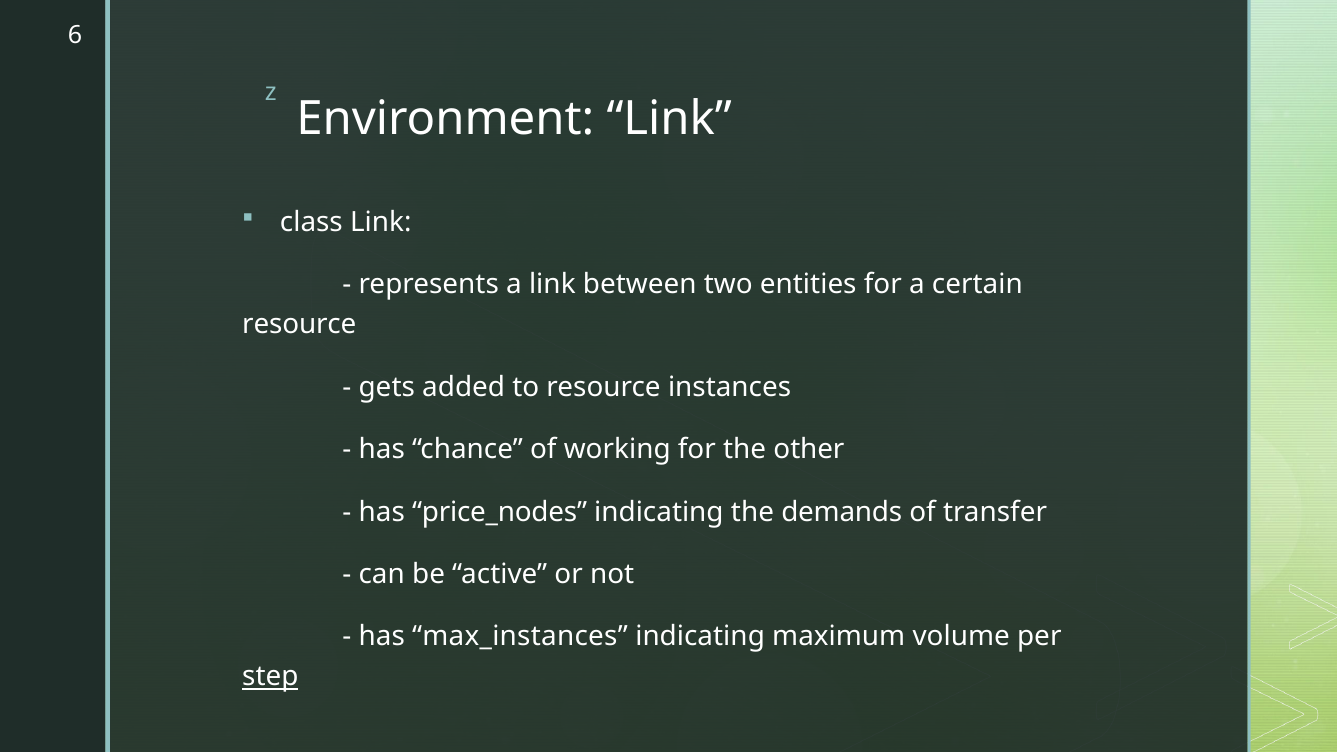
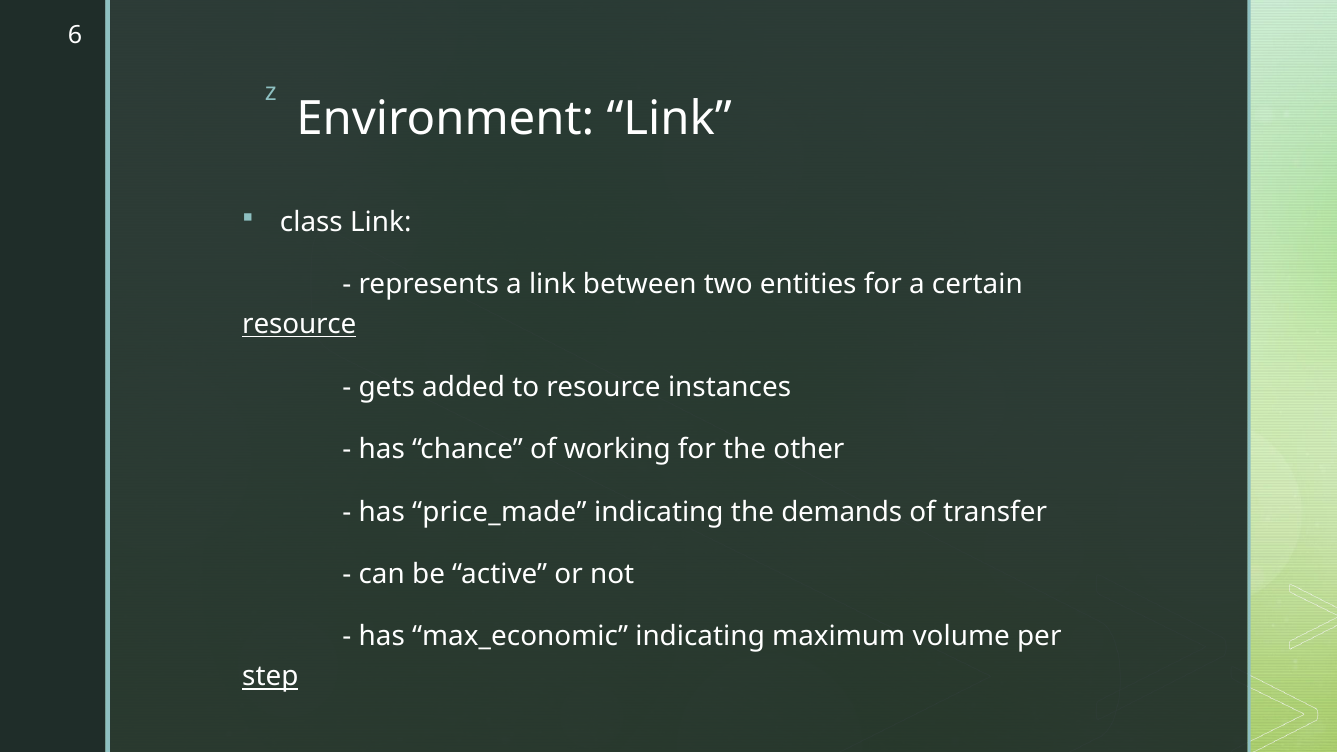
resource underline: none -> present (299, 325)
price_nodes: price_nodes -> price_made (499, 512)
max_instances: max_instances -> max_economic (520, 637)
